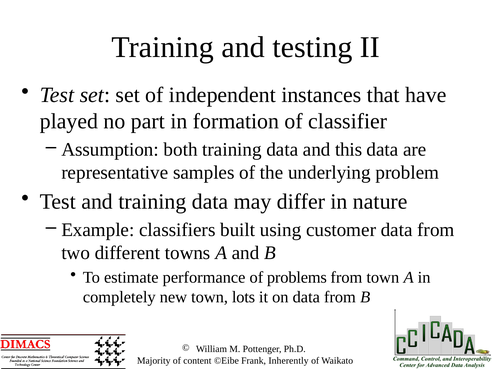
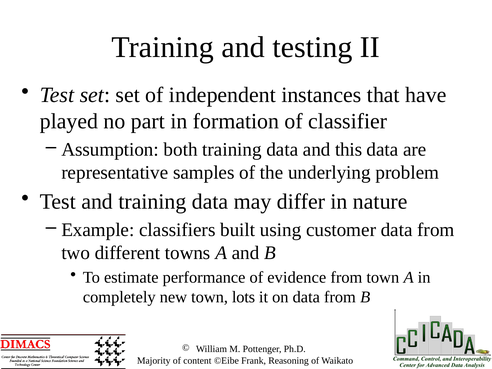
problems: problems -> evidence (297, 277)
Inherently: Inherently -> Reasoning (289, 361)
